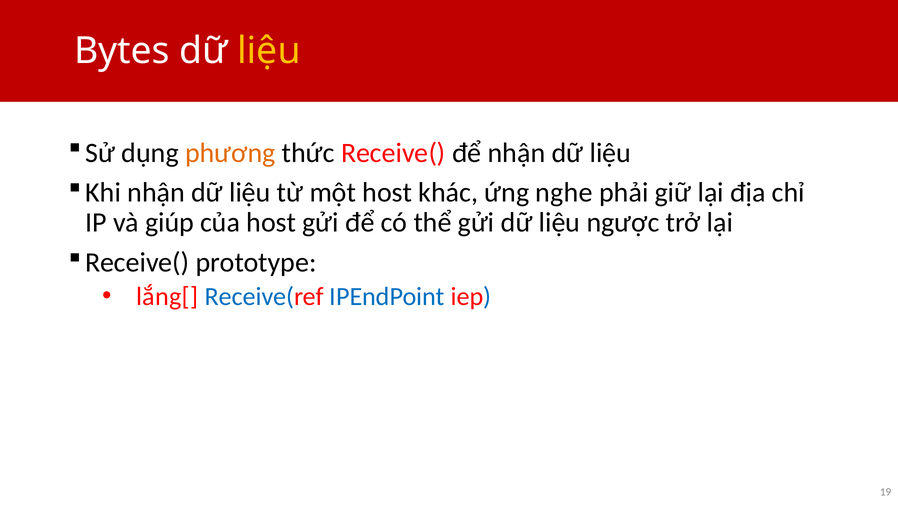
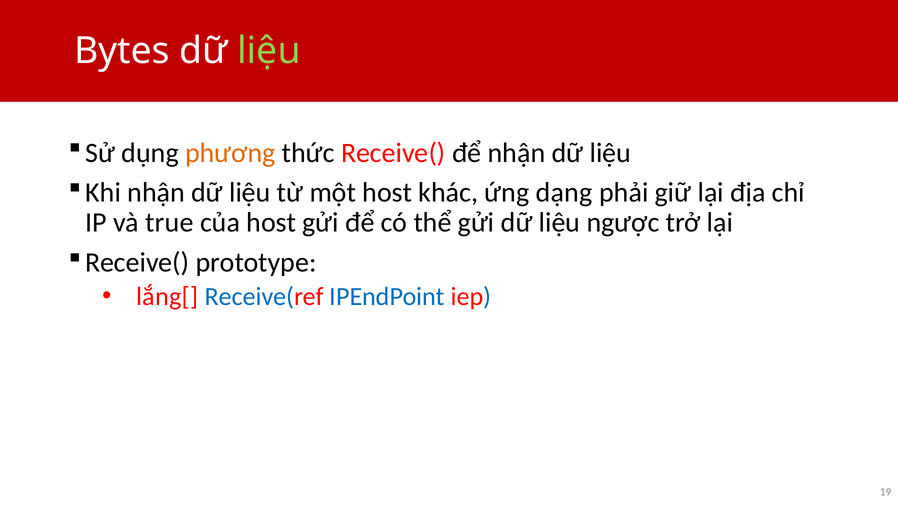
liệu colour: yellow -> light green (269, 51)
nghe: nghe -> dạng (564, 192)
giúp: giúp -> true (169, 223)
